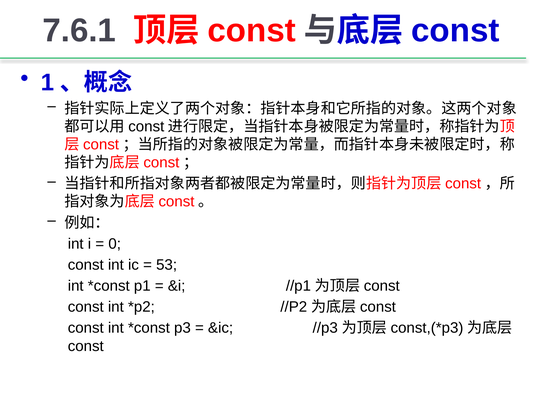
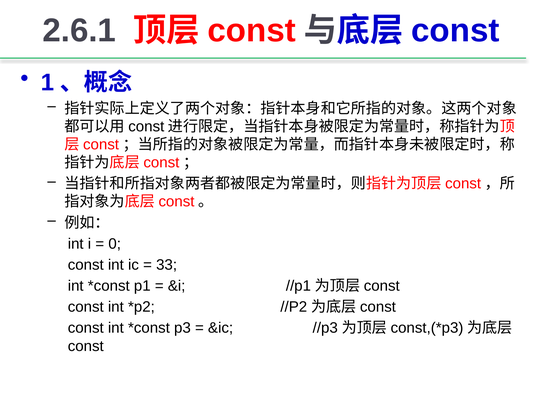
7.6.1: 7.6.1 -> 2.6.1 (79, 31)
53: 53 -> 33 (167, 265)
